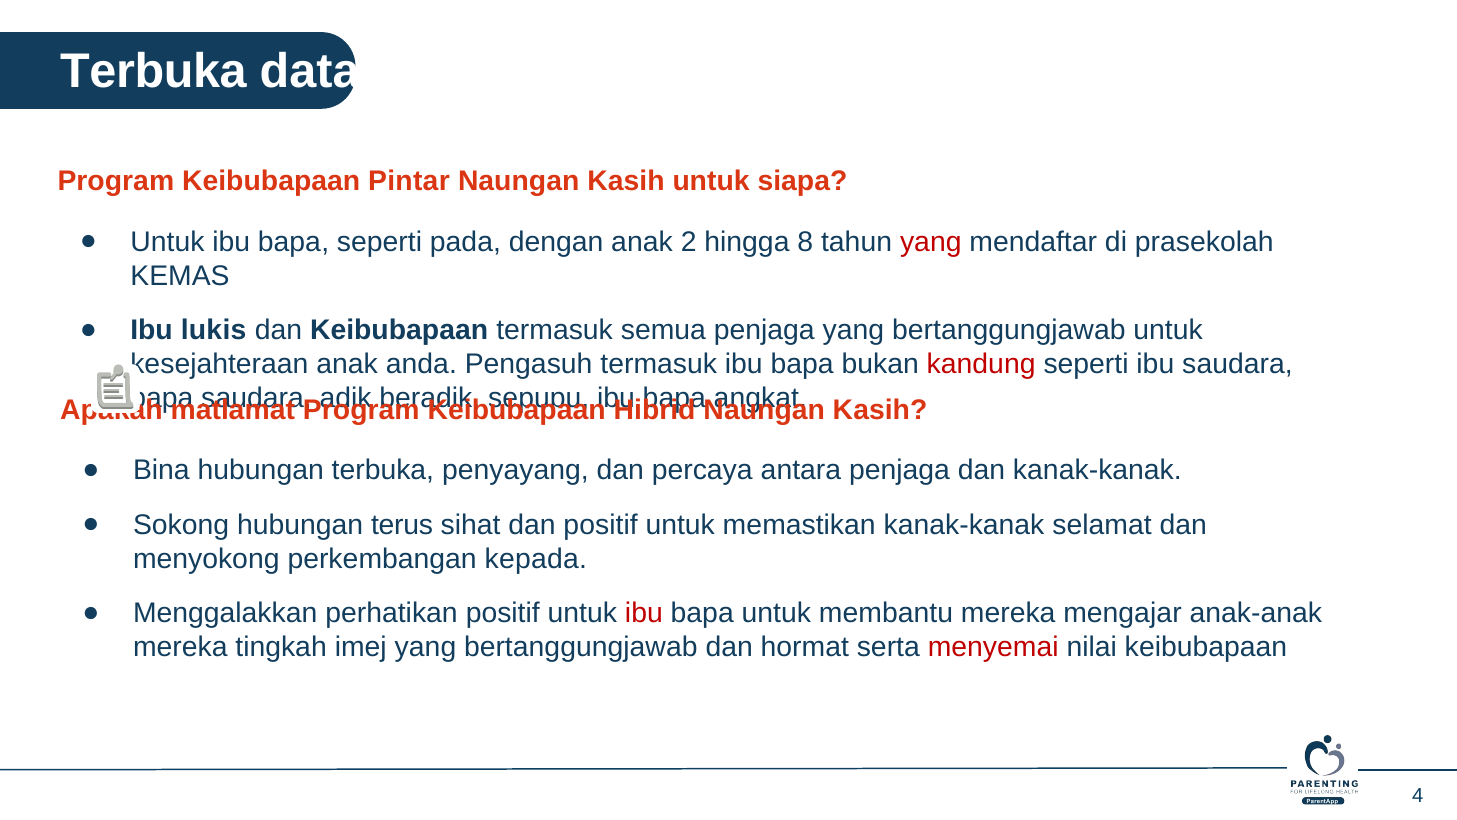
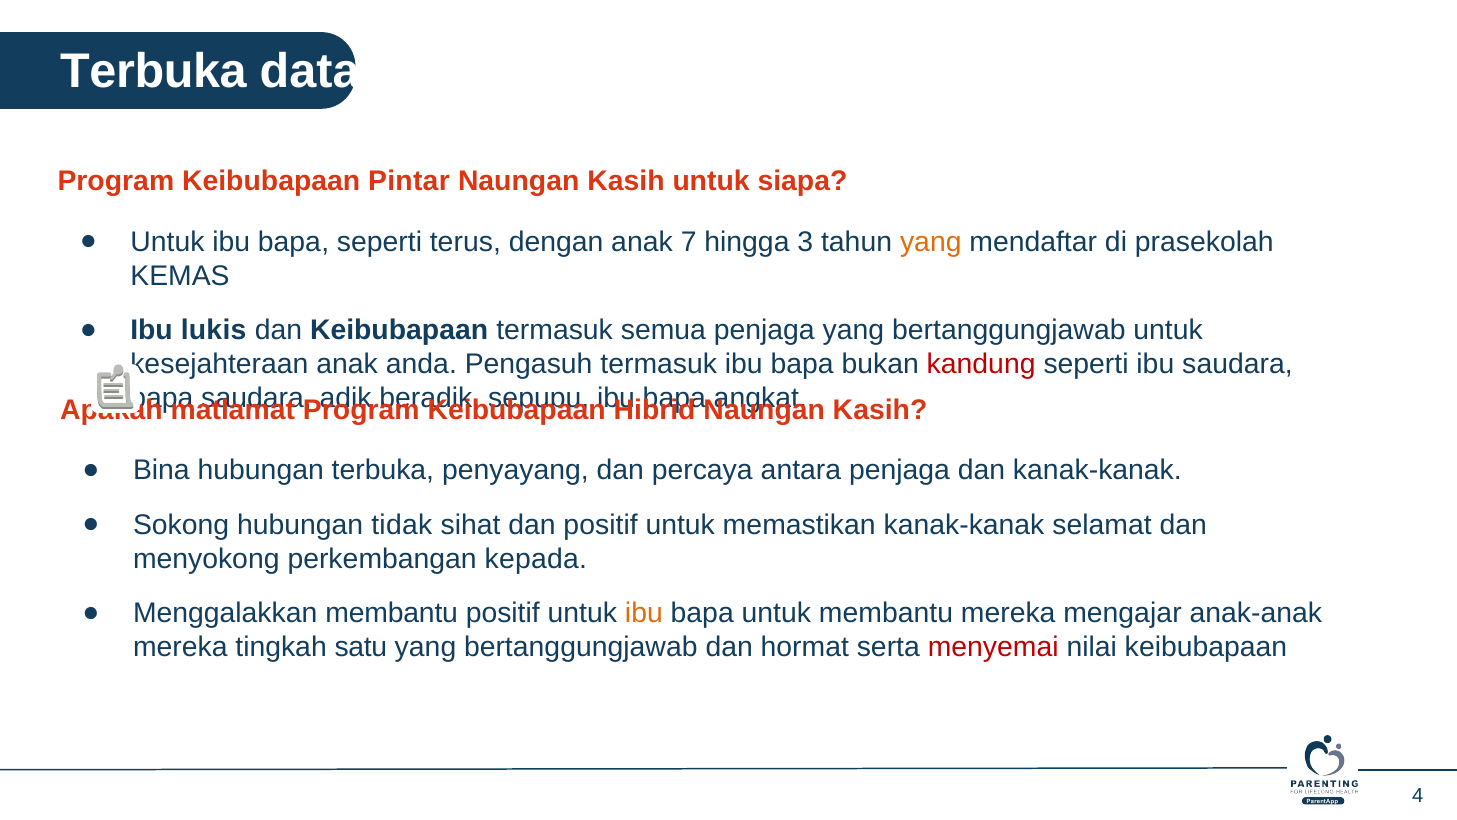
pada: pada -> terus (465, 242)
2: 2 -> 7 (689, 242)
8: 8 -> 3 (805, 242)
yang colour: red -> orange (931, 242)
terus: terus -> tidak (402, 525)
Menggalakkan perhatikan: perhatikan -> membantu (392, 613)
ibu colour: red -> orange (644, 613)
imej: imej -> satu (361, 647)
